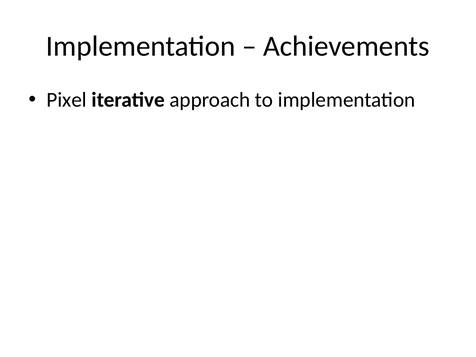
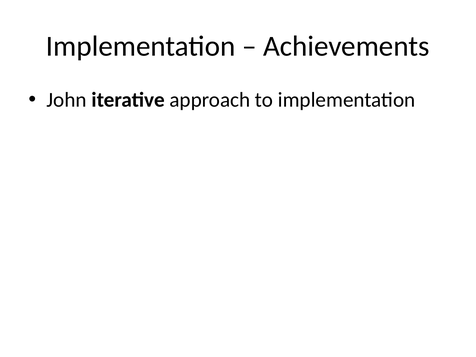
Pixel: Pixel -> John (67, 100)
